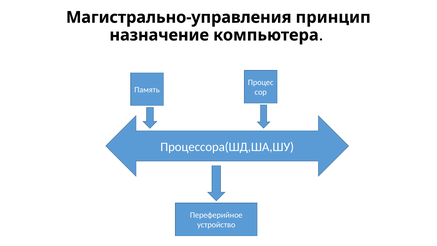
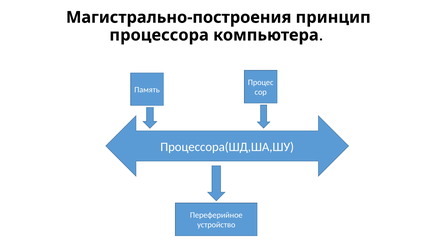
Магистрально-управления: Магистрально-управления -> Магистрально-построения (179, 17)
назначение: назначение -> процессора (159, 35)
